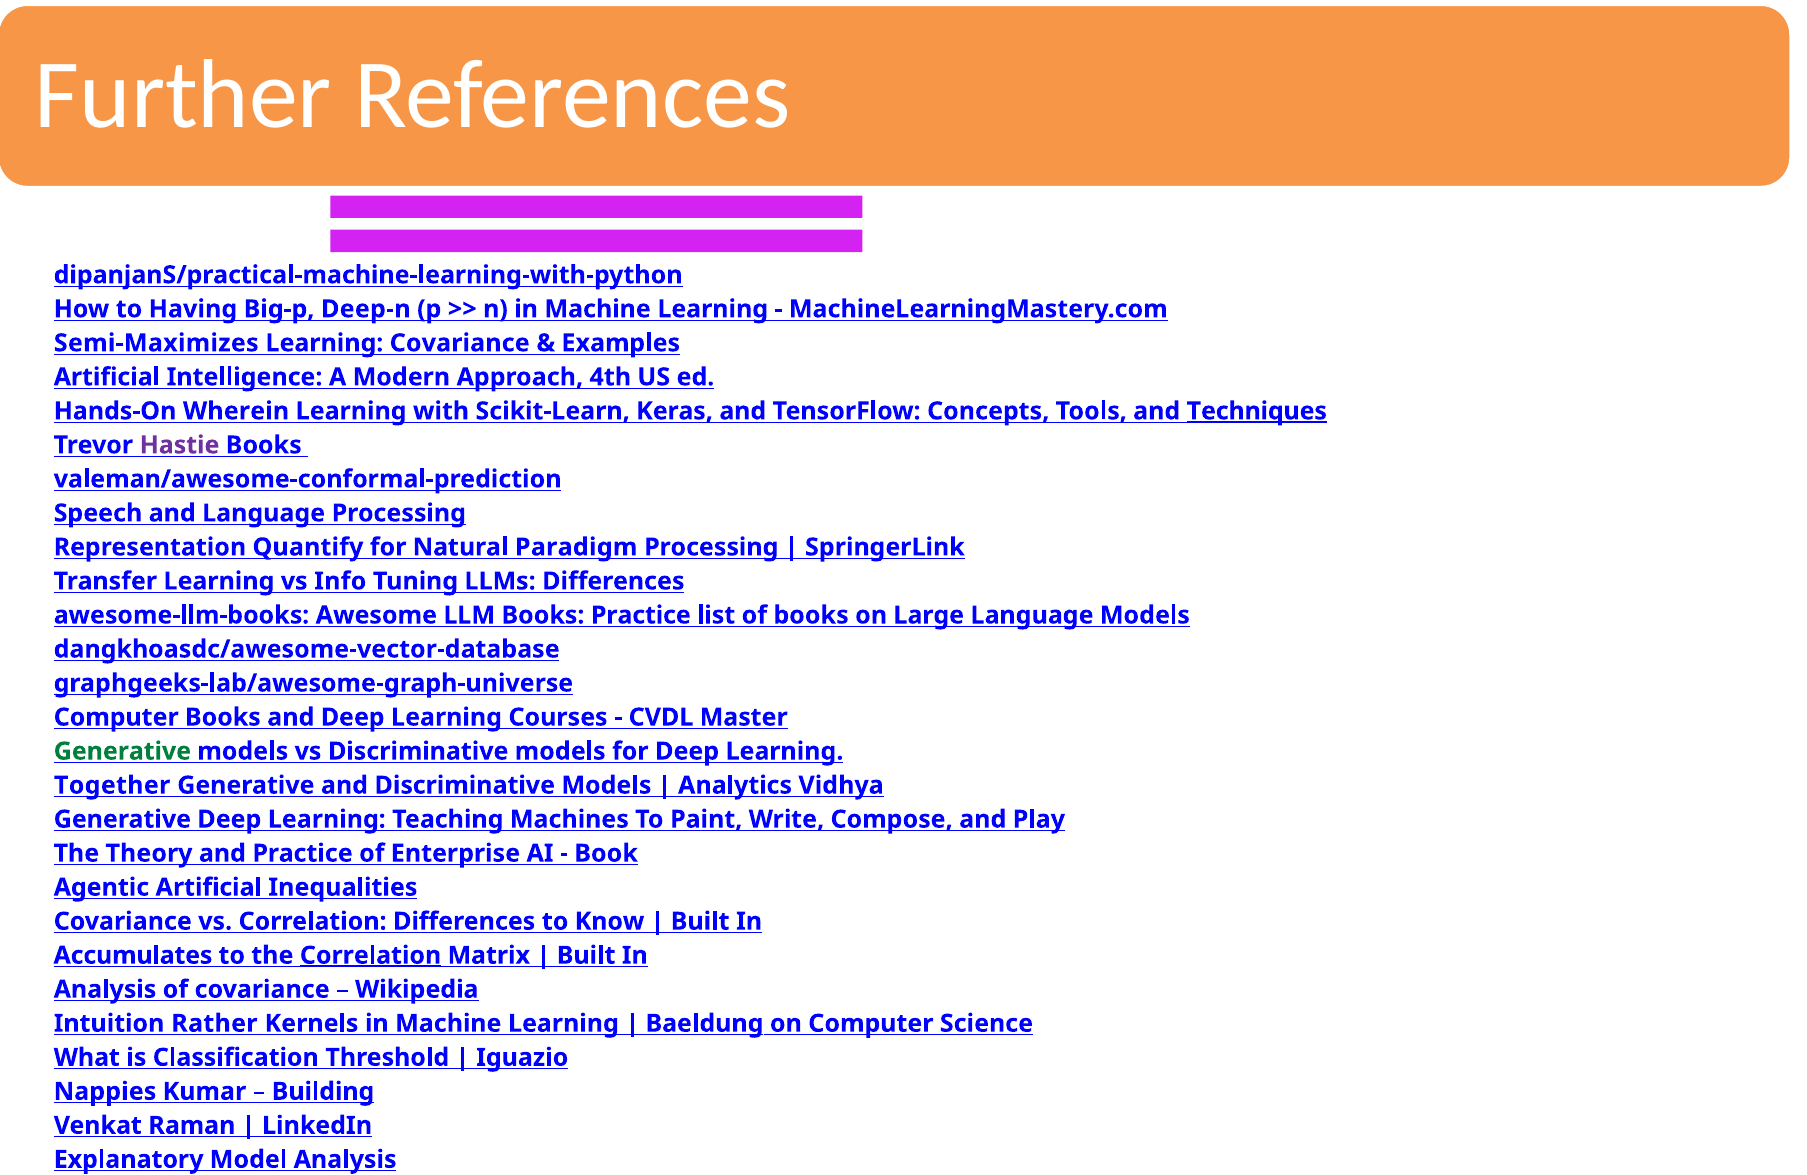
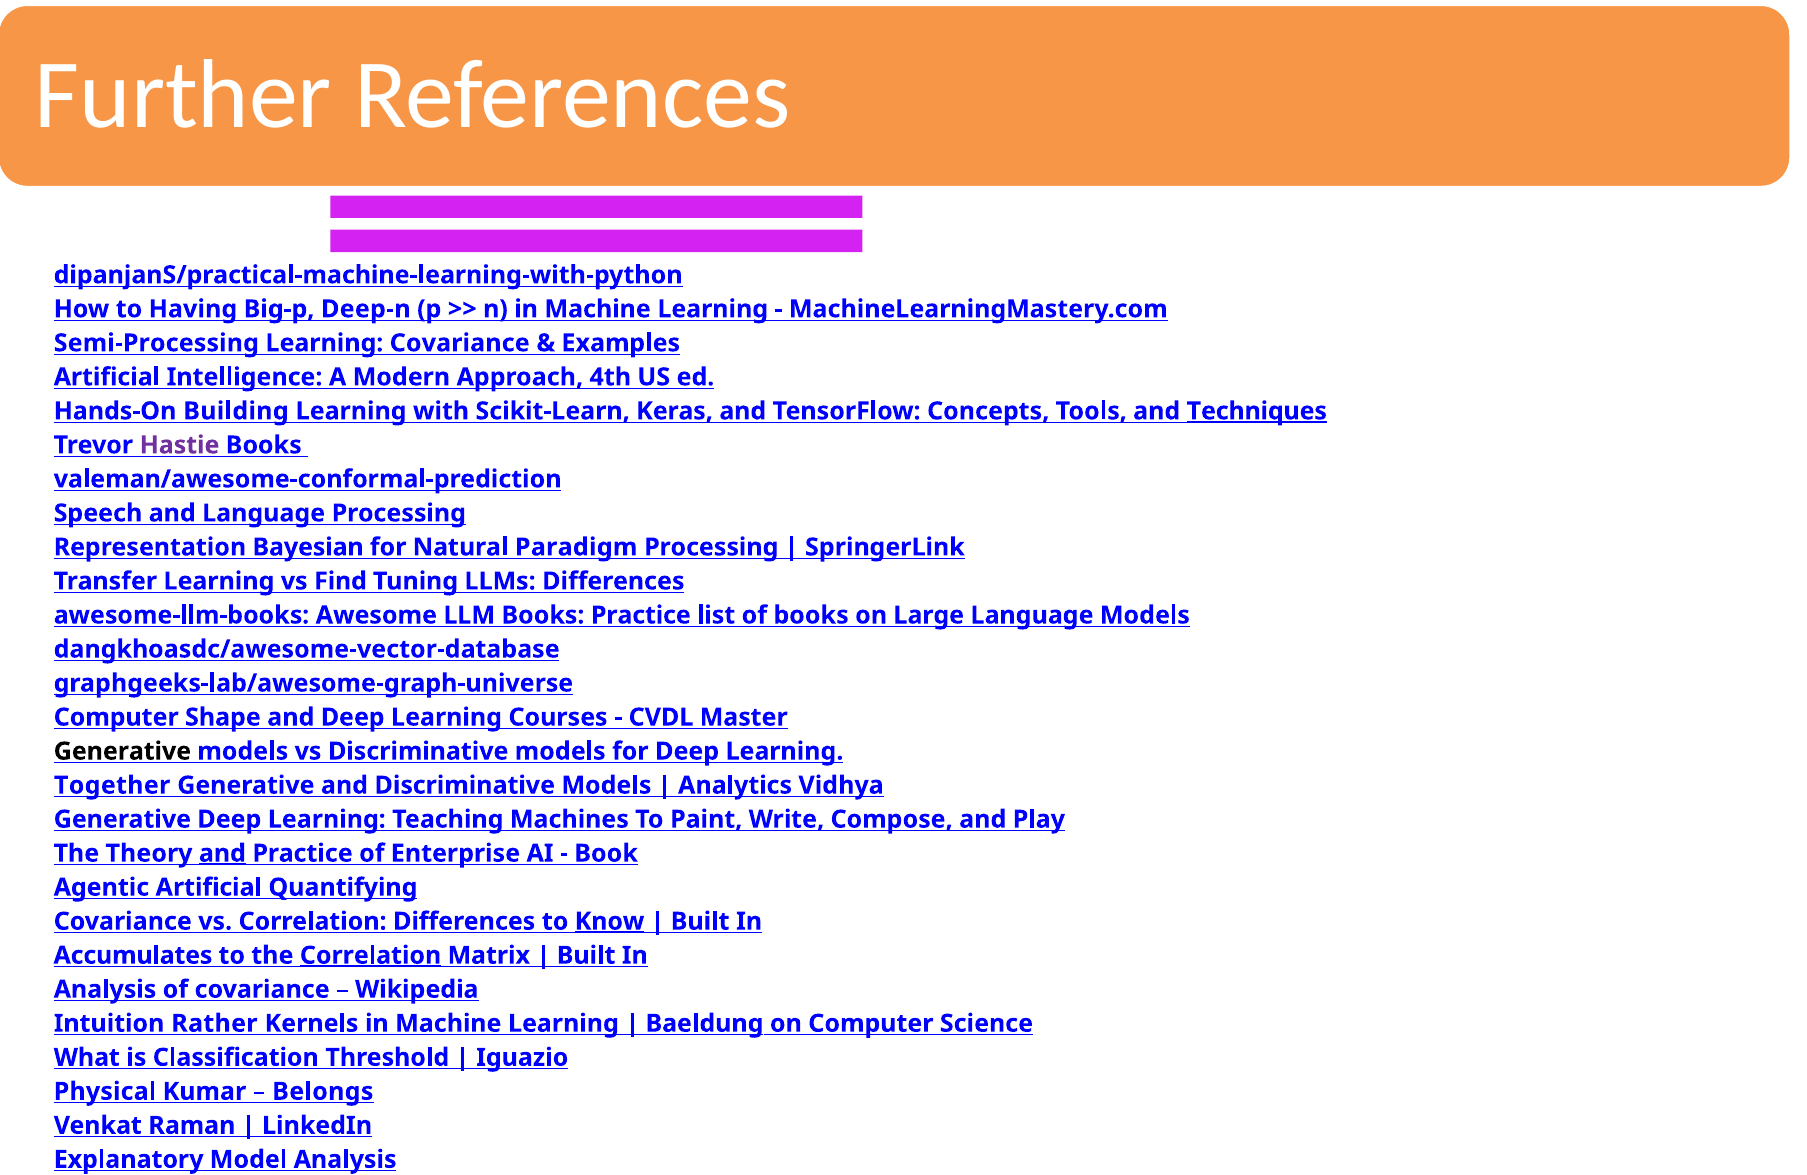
Semi-Maximizes: Semi-Maximizes -> Semi-Processing (156, 343)
Wherein: Wherein -> Building (236, 411)
Quantify: Quantify -> Bayesian (308, 547)
Info: Info -> Find (341, 581)
Computer Books: Books -> Shape (223, 717)
Generative colour: green -> black (122, 751)
and underline: none -> present (222, 853)
Inequalities: Inequalities -> Quantifying (343, 887)
Know underline: none -> present (610, 921)
Nappies: Nappies -> Physical (105, 1091)
Building: Building -> Belongs (323, 1091)
